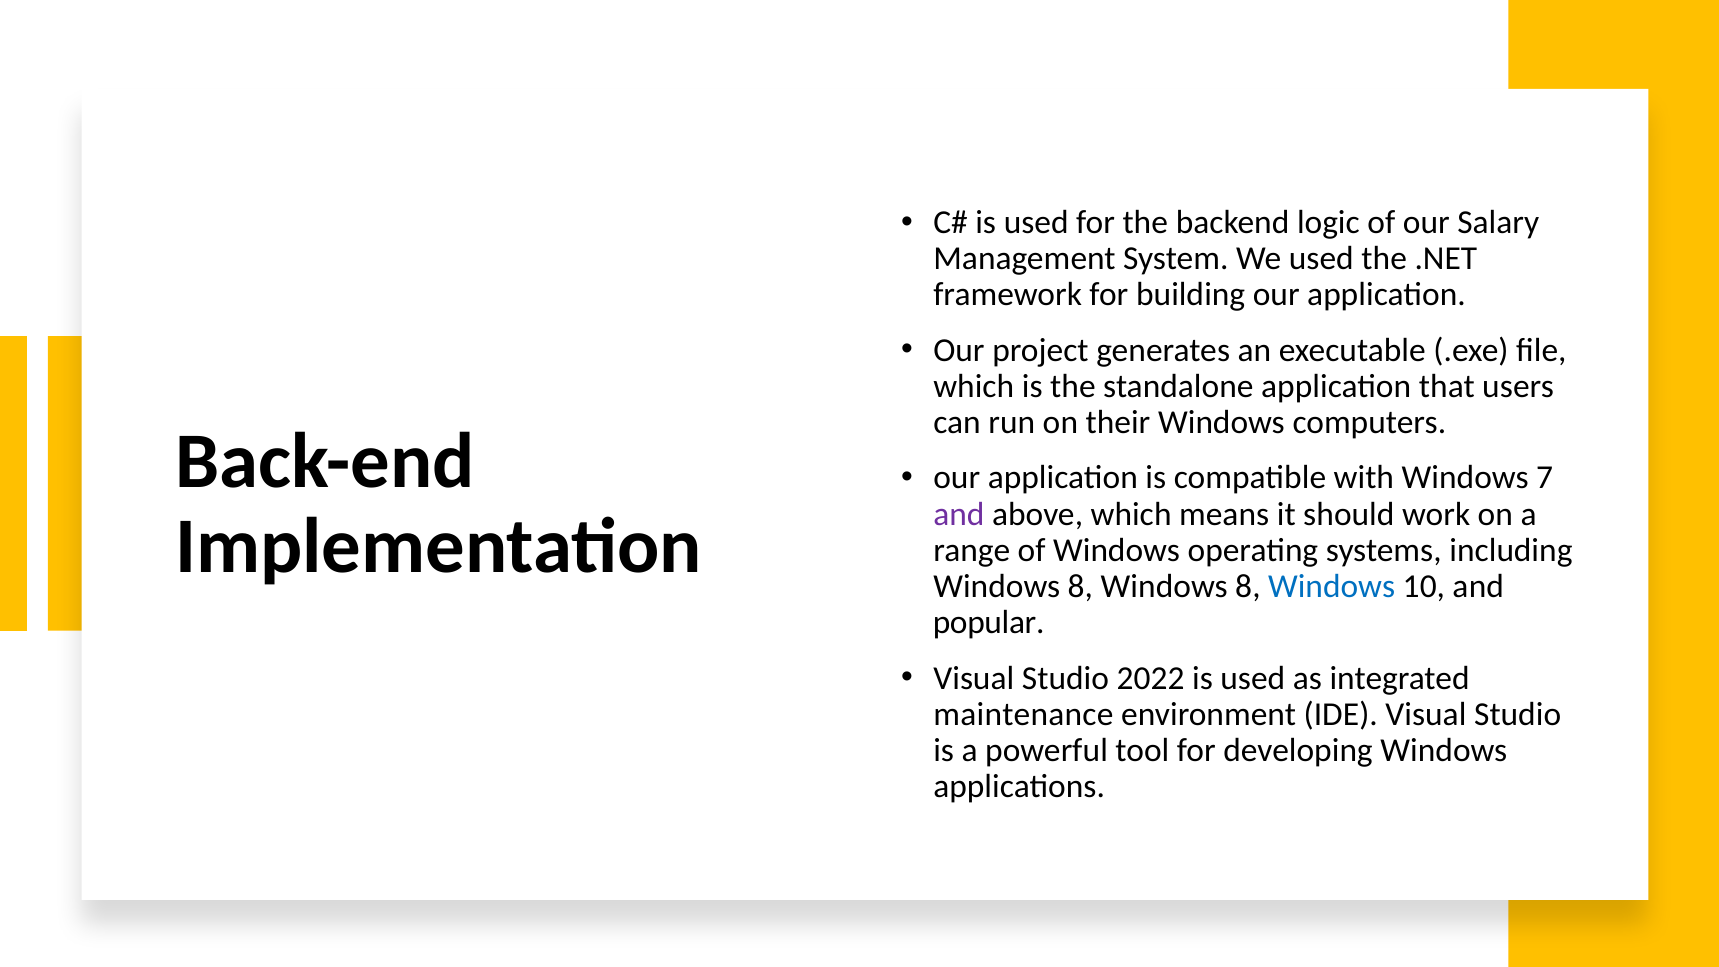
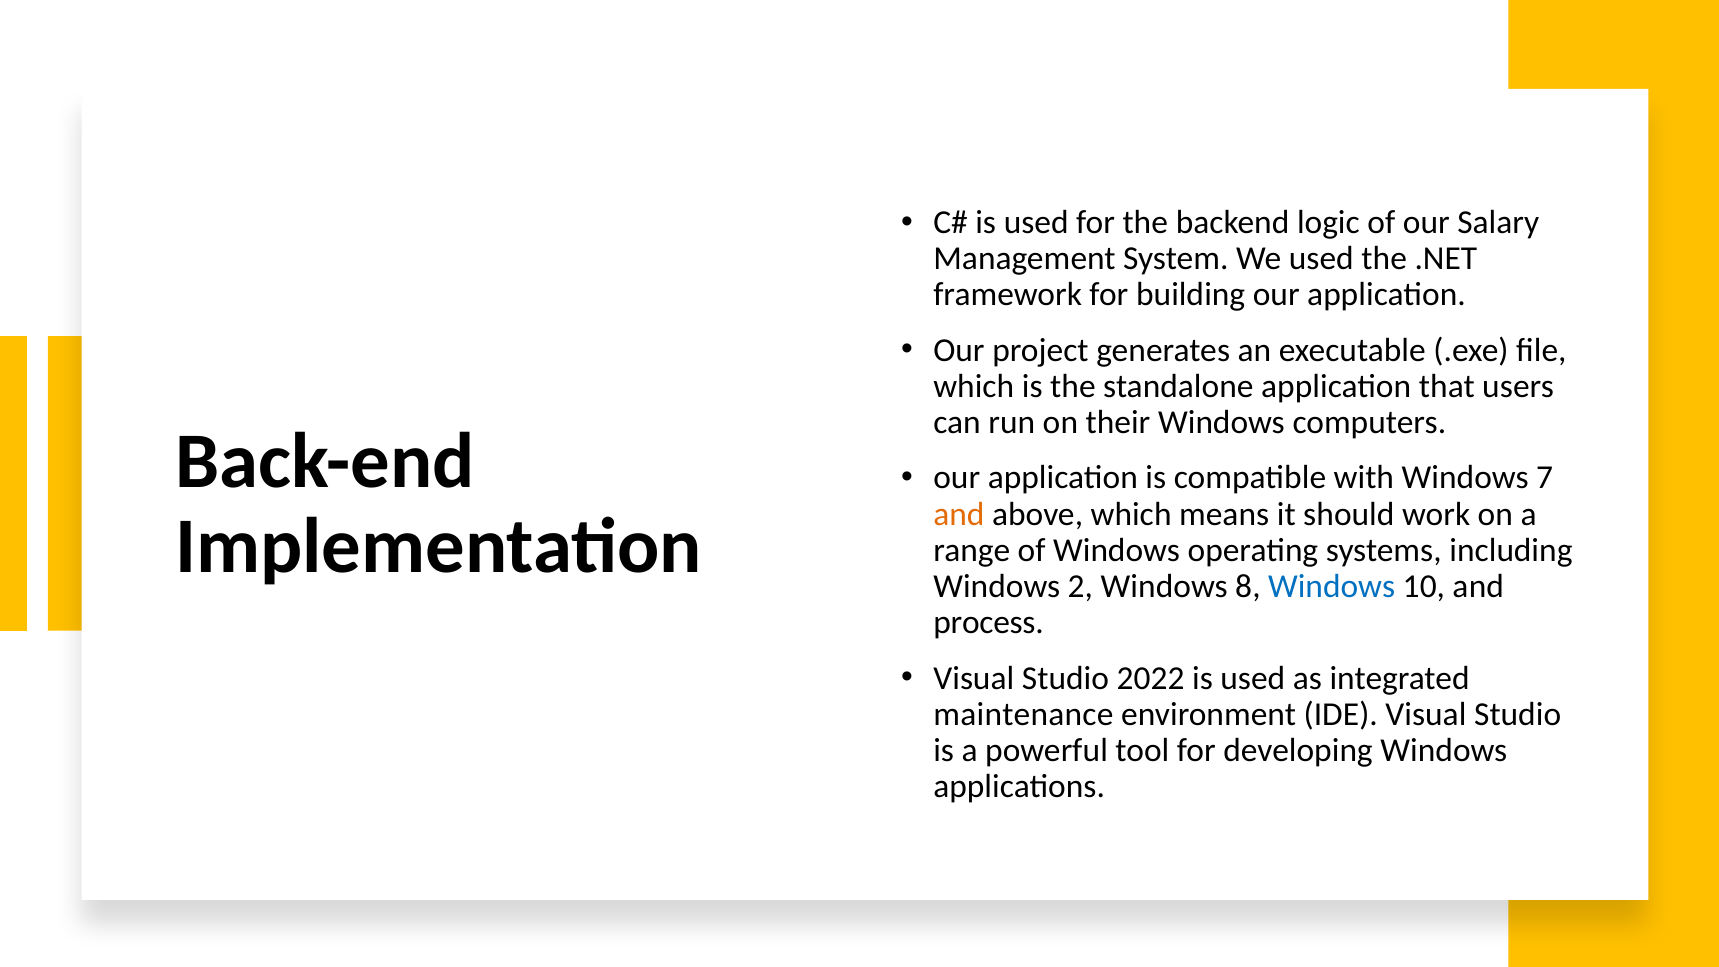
and colour: purple -> orange (959, 514)
8: 8 -> 2 (1080, 586)
popular: popular -> process (989, 623)
